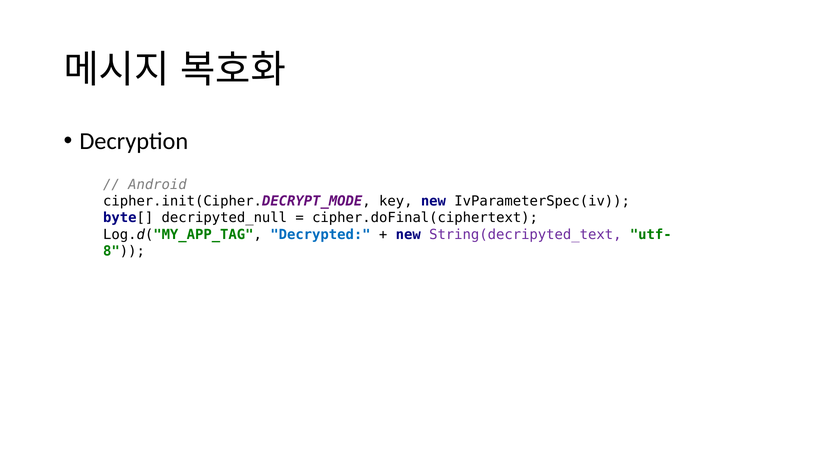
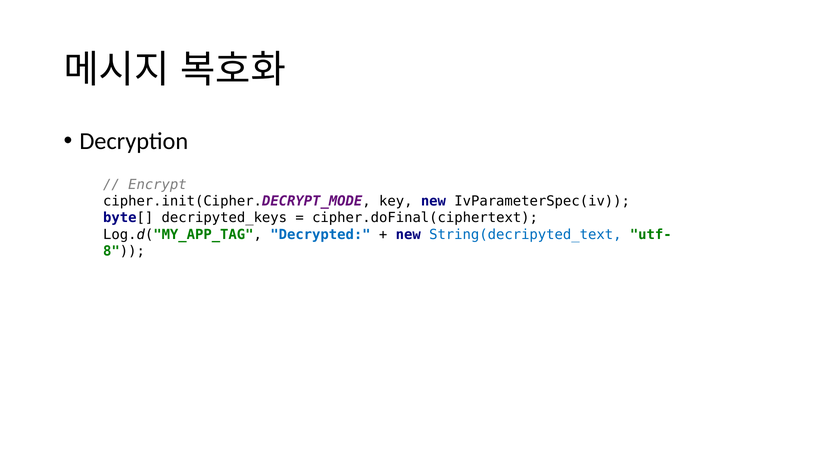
Android: Android -> Encrypt (157, 185)
decripyted_null: decripyted_null -> decripyted_keys (224, 218)
String(decripyted_text colour: purple -> blue (525, 235)
